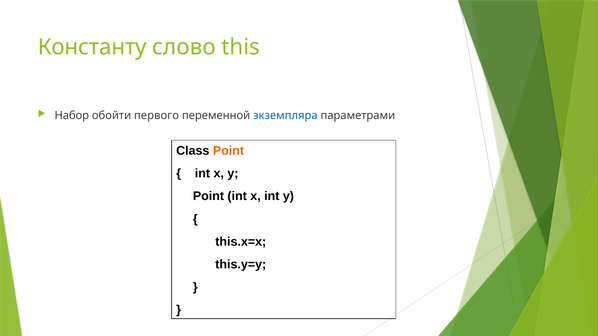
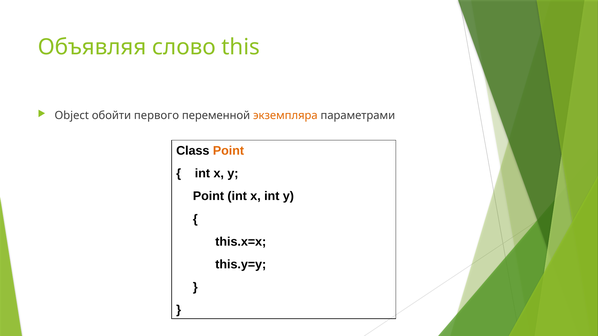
Константу: Константу -> Объявляя (92, 47)
Набор: Набор -> Object (72, 116)
экземпляра colour: blue -> orange (285, 116)
